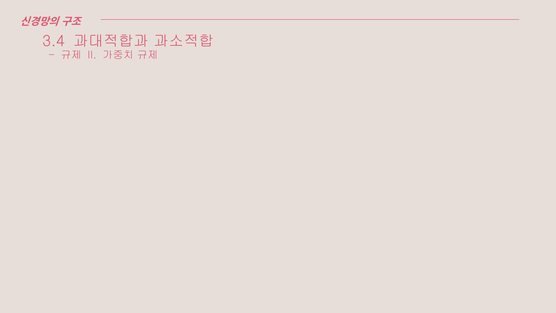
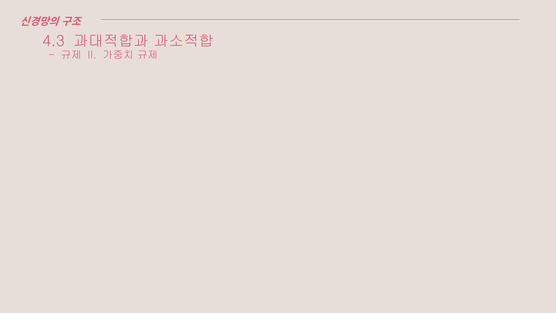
3.4: 3.4 -> 4.3 (54, 41)
